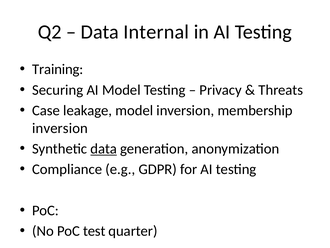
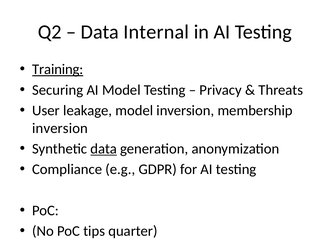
Training underline: none -> present (58, 69)
Case: Case -> User (46, 110)
PoC test: test -> tips (94, 231)
